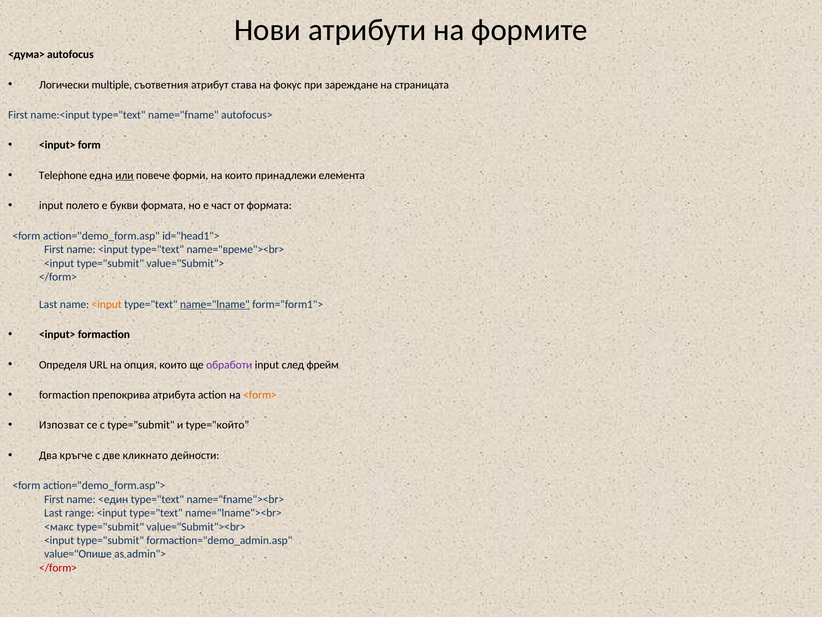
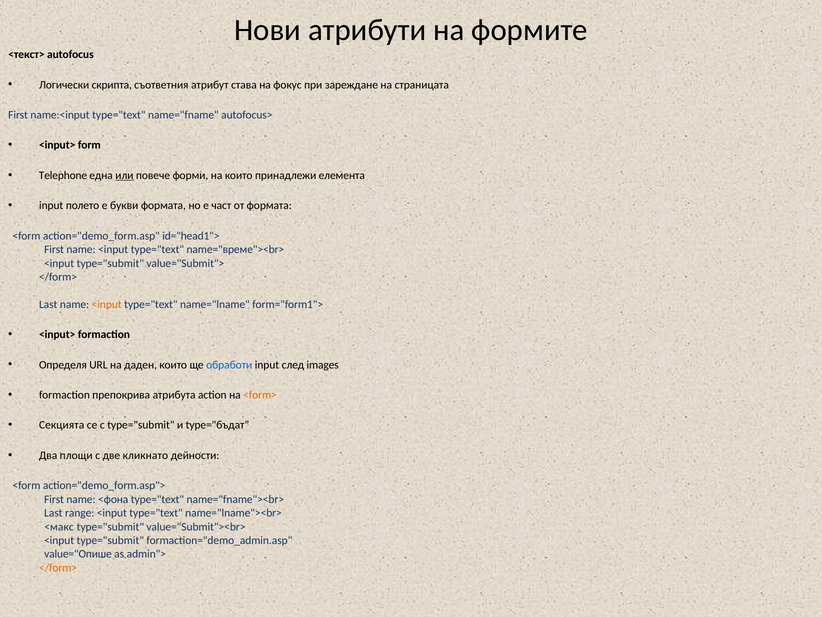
<дума>: <дума> -> <текст> (26, 55)
multiple: multiple -> скрипта (112, 85)
name="lname underline: present -> none (215, 304)
опция: опция -> даден (141, 365)
обработи colour: purple -> blue (229, 365)
фрейм: фрейм -> images (323, 365)
Изпозват: Изпозват -> Секцията (62, 425)
type="който: type="който -> type="бъдат (217, 425)
кръгче: кръгче -> площи (76, 455)
<един: <един -> <фона (113, 499)
</form> colour: red -> orange (58, 567)
